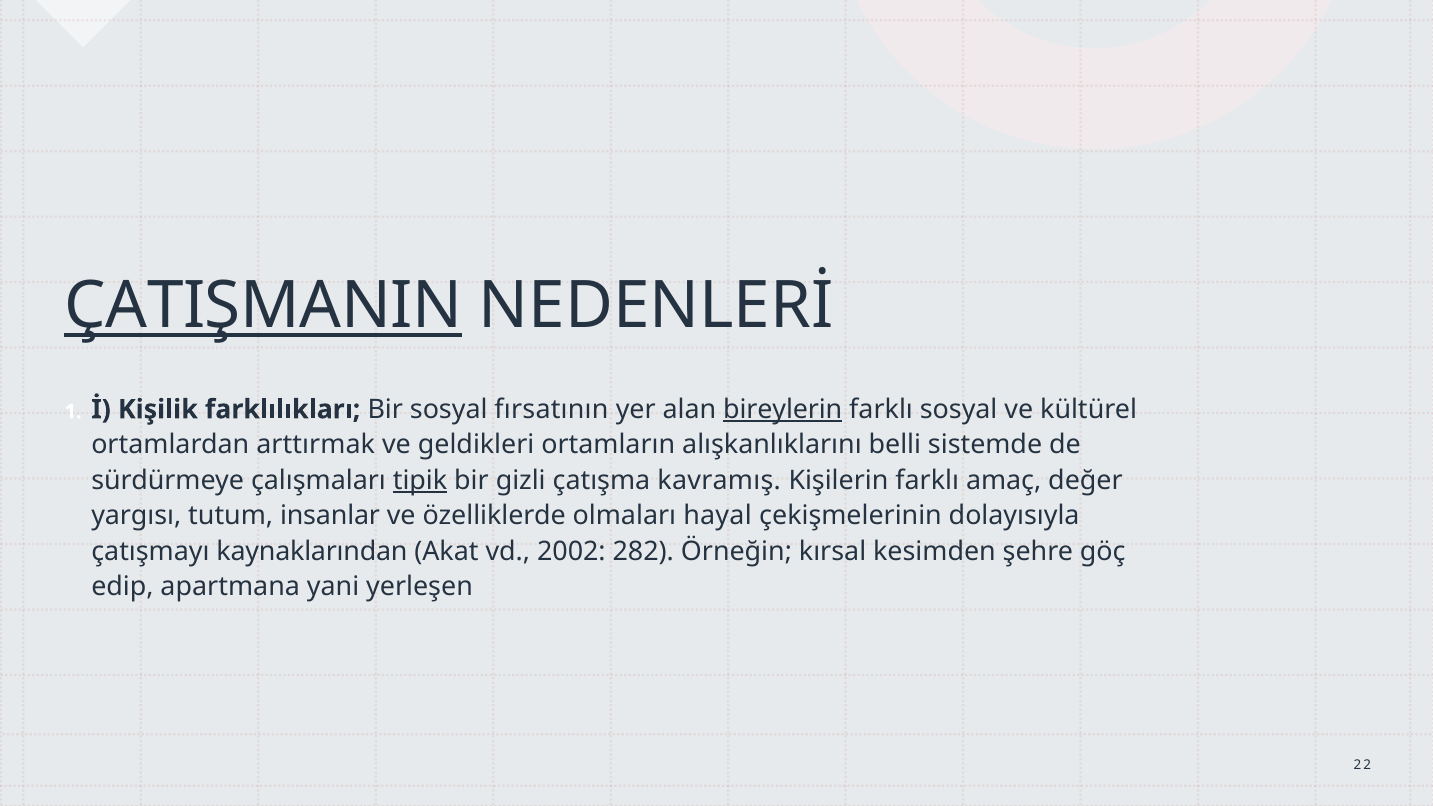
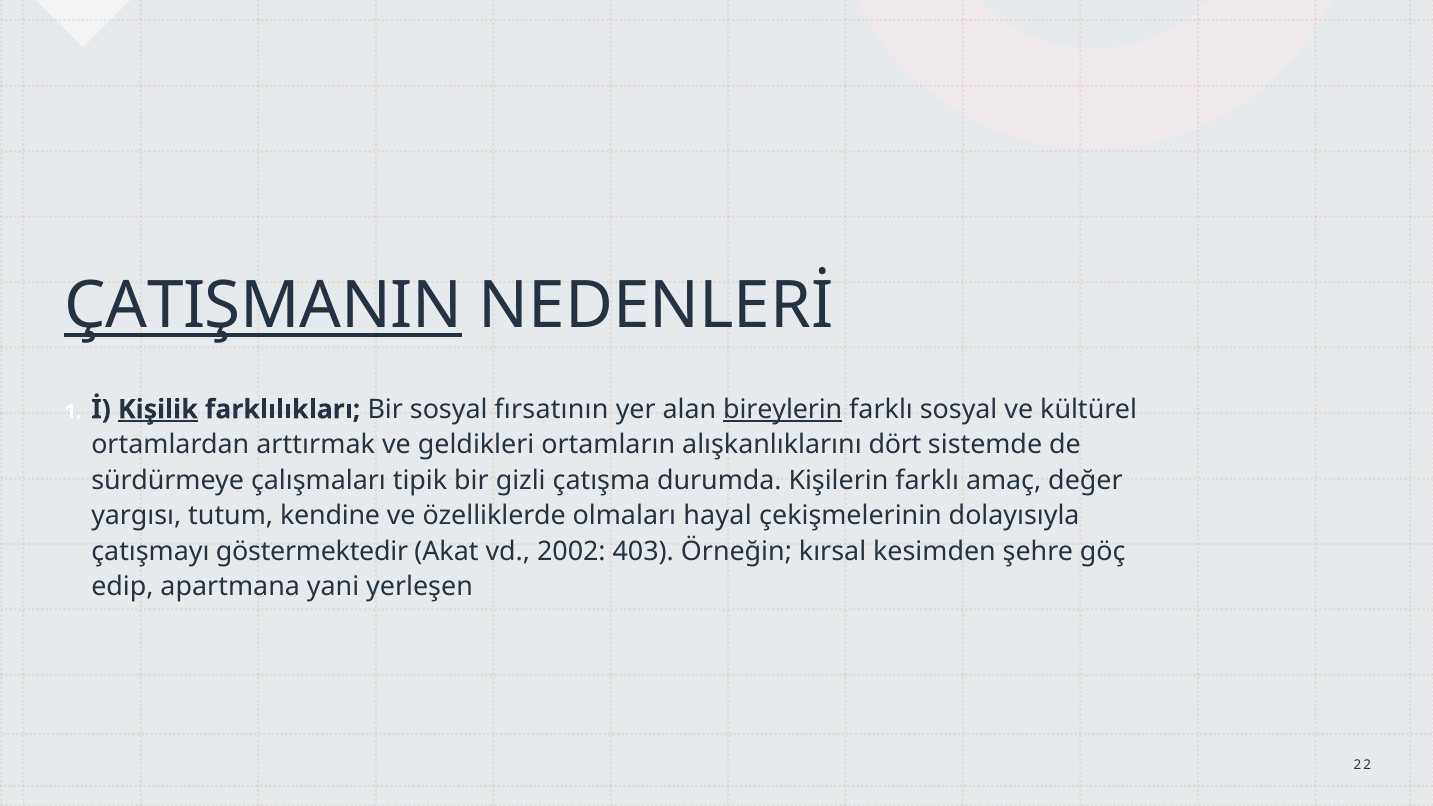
Kişilik underline: none -> present (158, 409)
belli: belli -> dört (895, 445)
tipik underline: present -> none (420, 480)
kavramış: kavramış -> durumda (719, 480)
insanlar: insanlar -> kendine (330, 516)
kaynaklarından: kaynaklarından -> göstermektedir (312, 551)
282: 282 -> 403 (643, 551)
